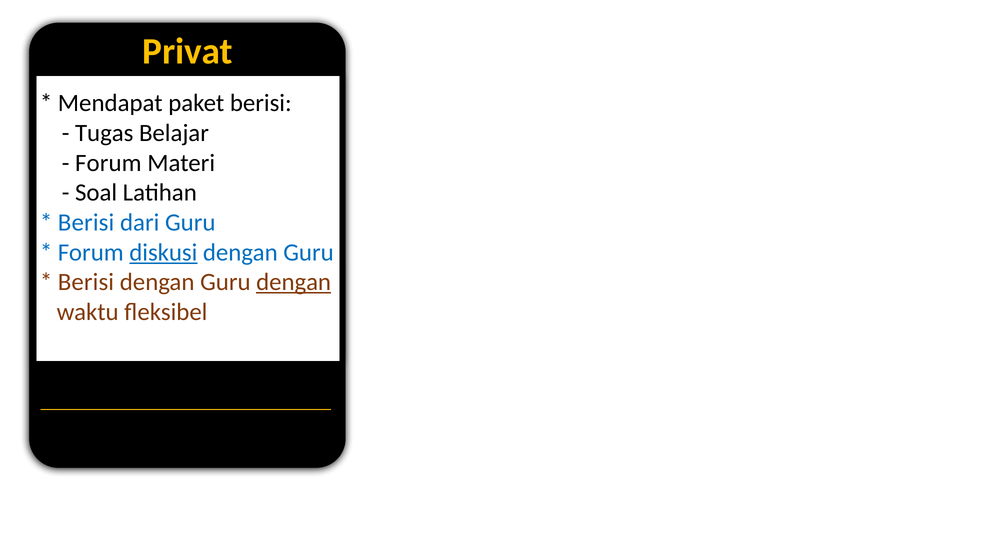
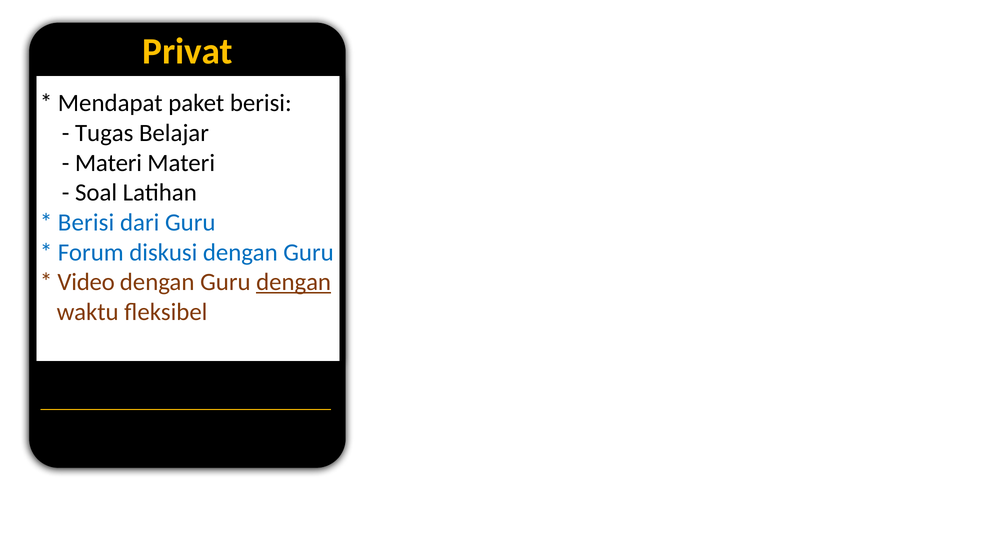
Forum: Forum -> Materi (108, 163)
diskusi underline: present -> none (163, 253)
Berisi: Berisi -> Video (86, 282)
